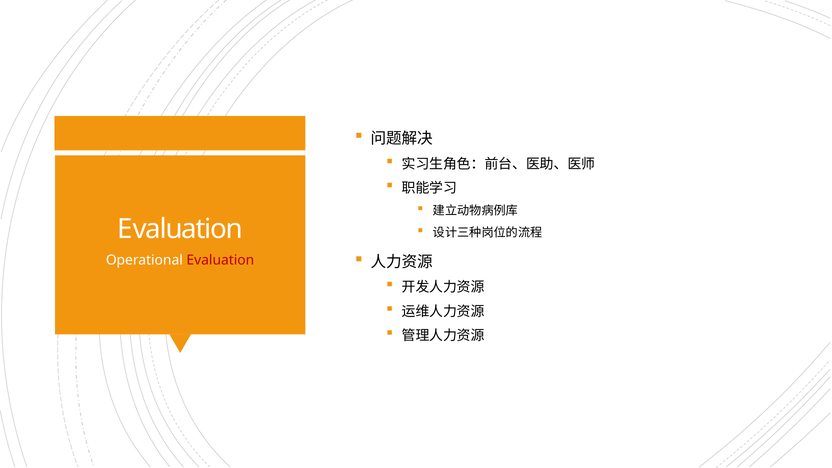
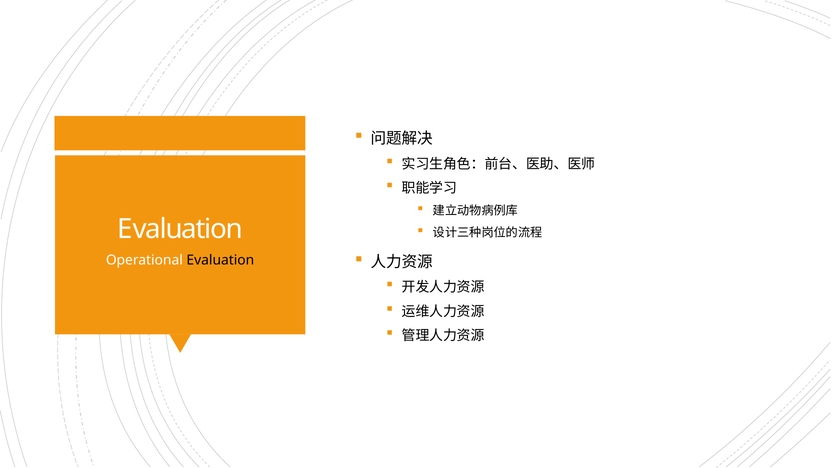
Evaluation colour: red -> black (220, 260)
